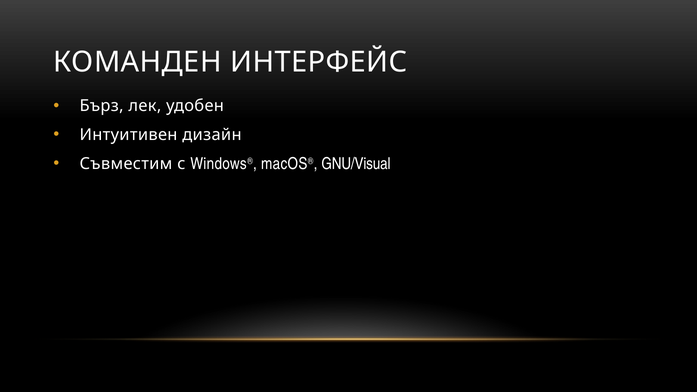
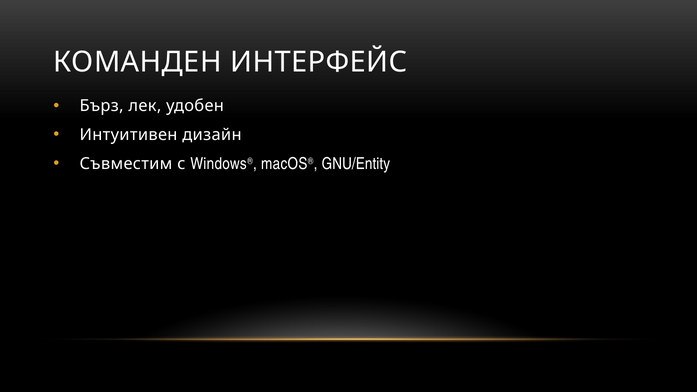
GNU/Visual: GNU/Visual -> GNU/Entity (356, 164)
